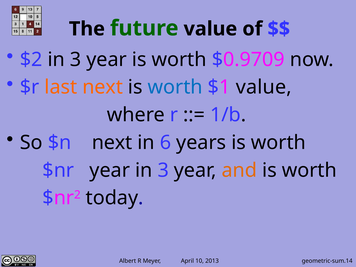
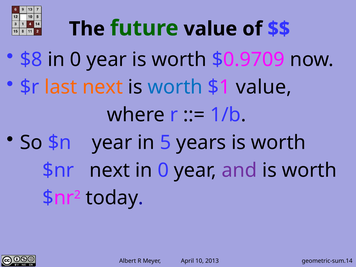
$2: $2 -> $8 (31, 60)
3: 3 -> 0 (76, 60)
$n next: next -> year (112, 143)
6: 6 -> 5 (166, 143)
$nr year: year -> next (110, 170)
3: 3 -> 0 (163, 170)
and colour: orange -> purple (239, 170)
